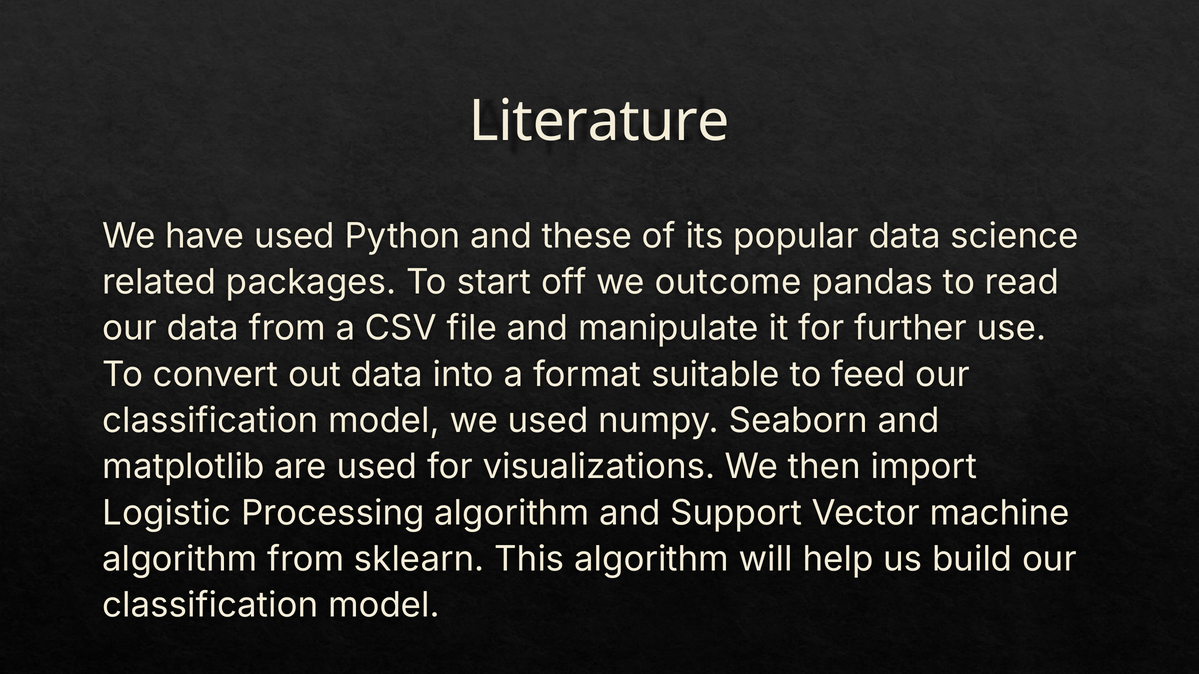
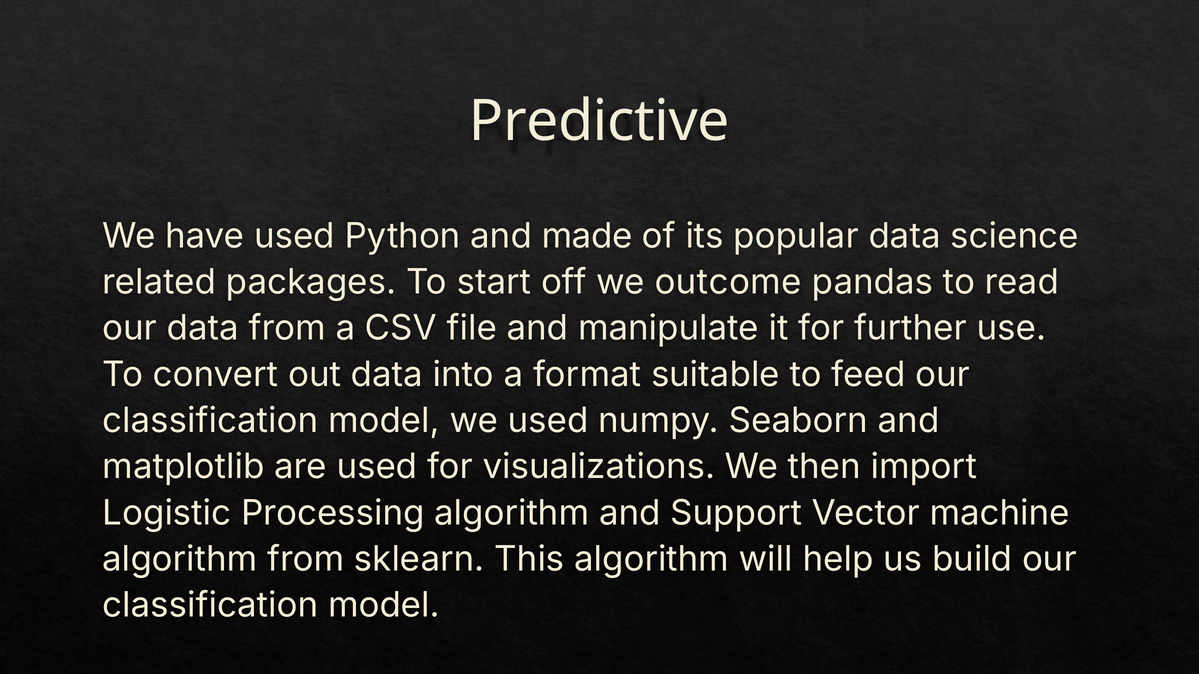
Literature: Literature -> Predictive (599, 121)
these: these -> made (587, 236)
